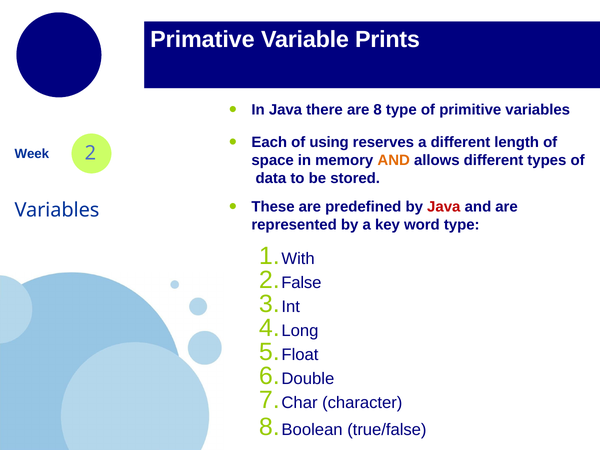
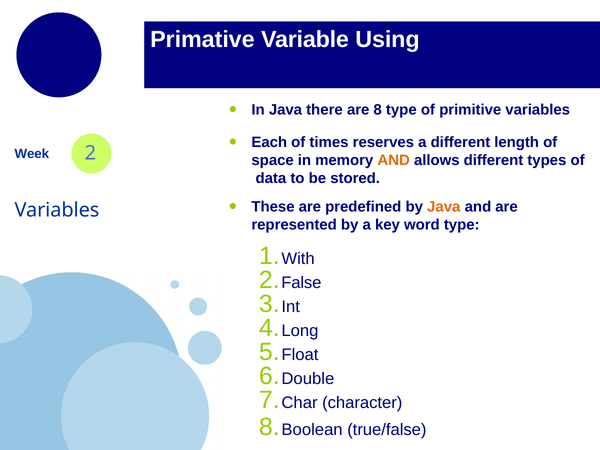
Prints: Prints -> Using (387, 40)
using: using -> times (329, 142)
Java colour: red -> orange (444, 207)
